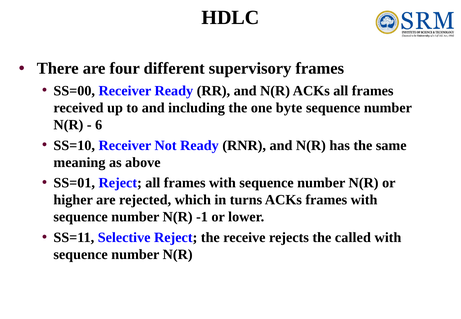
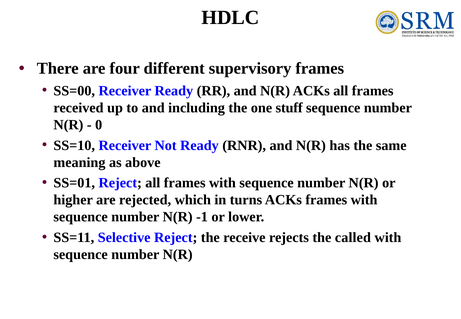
byte: byte -> stuff (289, 108)
6: 6 -> 0 (99, 125)
